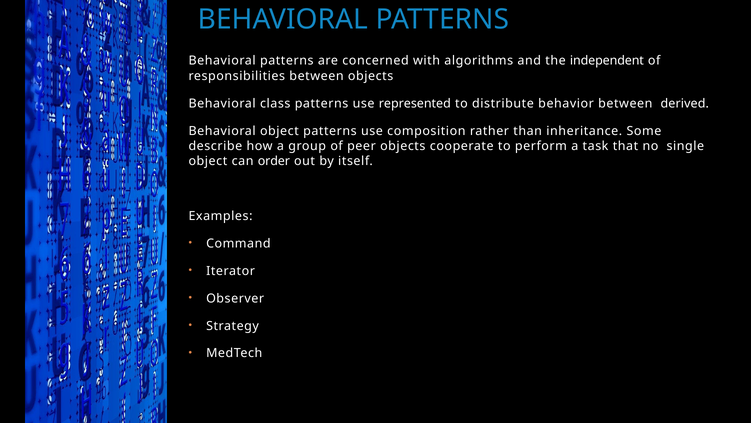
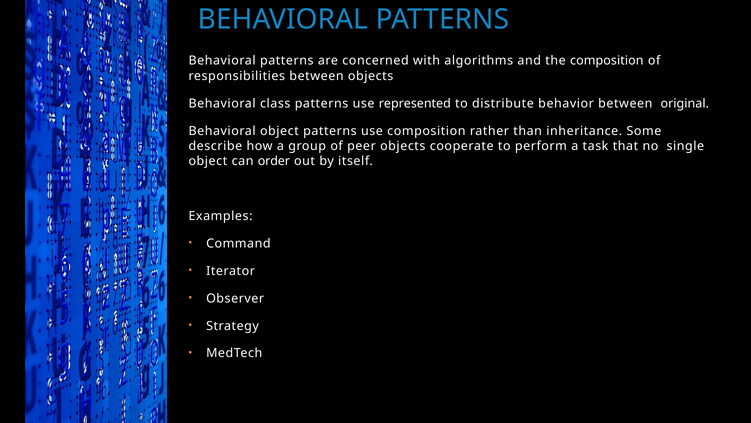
the independent: independent -> composition (607, 61)
derived: derived -> original (685, 103)
